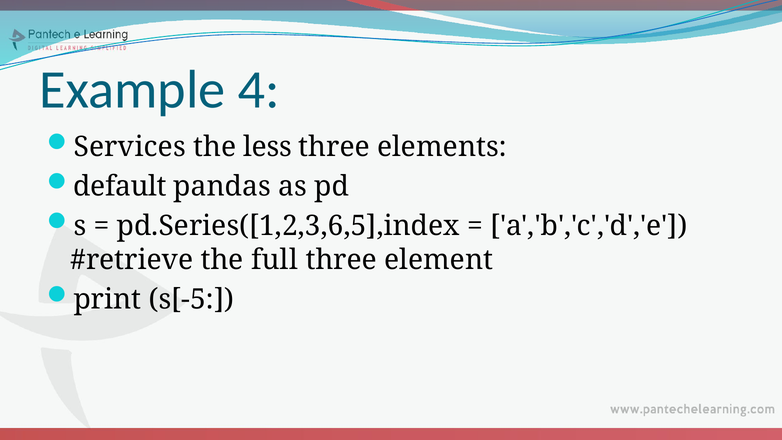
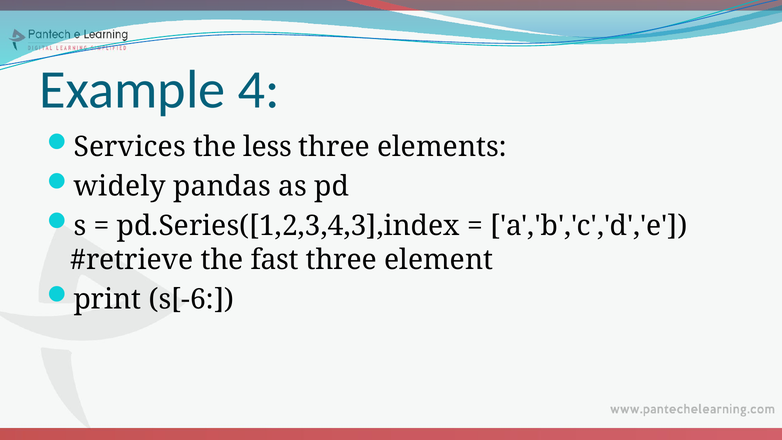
default: default -> widely (120, 186)
pd.Series([1,2,3,6,5],index: pd.Series([1,2,3,6,5],index -> pd.Series([1,2,3,4,3],index (288, 226)
full: full -> fast (275, 260)
s[-5: s[-5 -> s[-6 (191, 299)
